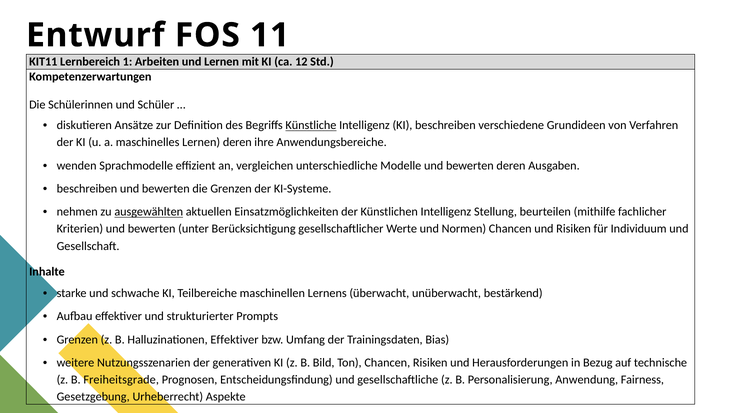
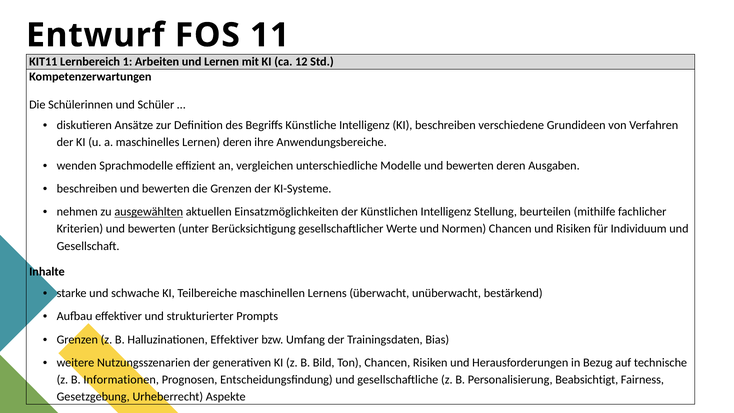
Künstliche underline: present -> none (311, 125)
Freiheitsgrade: Freiheitsgrade -> Informationen (121, 380)
Anwendung: Anwendung -> Beabsichtigt (587, 380)
